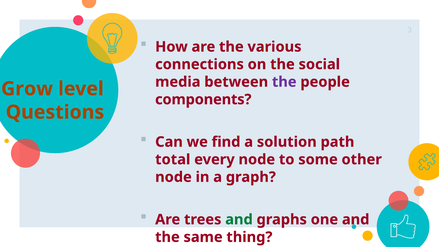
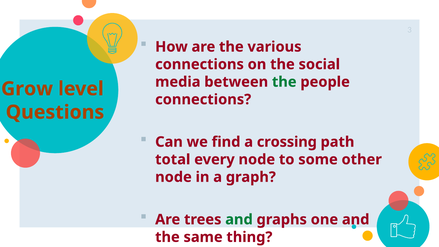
the colour: purple -> green (284, 82)
components: components -> connections (203, 99)
solution: solution -> crossing (287, 142)
